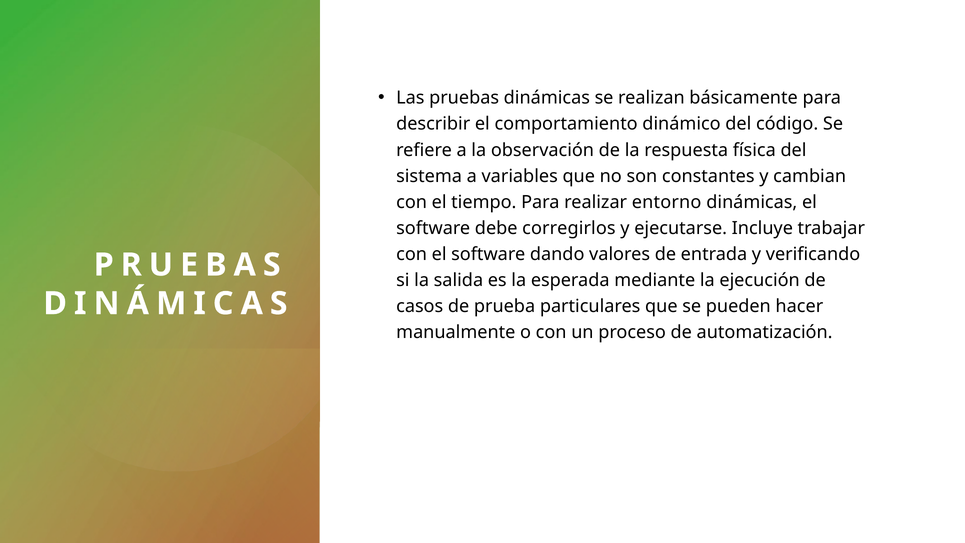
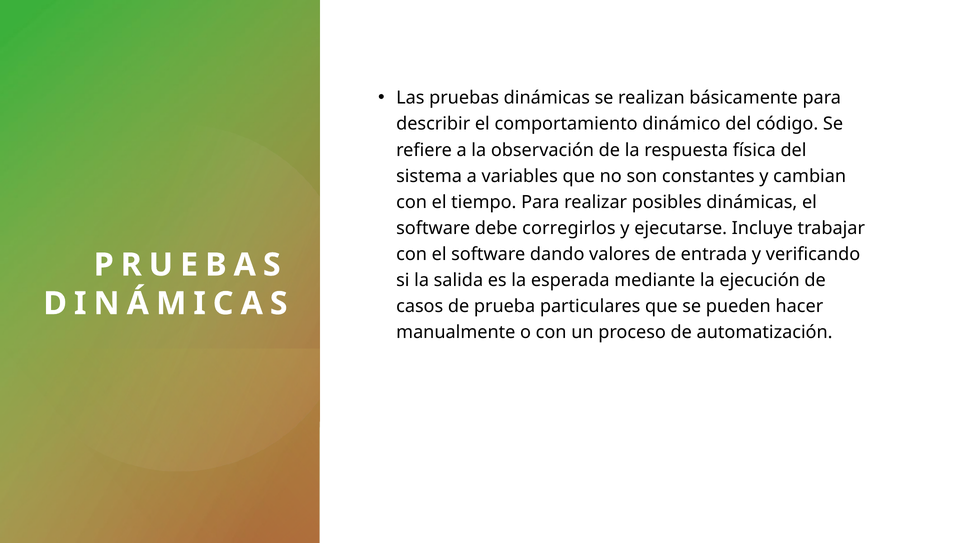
entorno: entorno -> posibles (667, 202)
